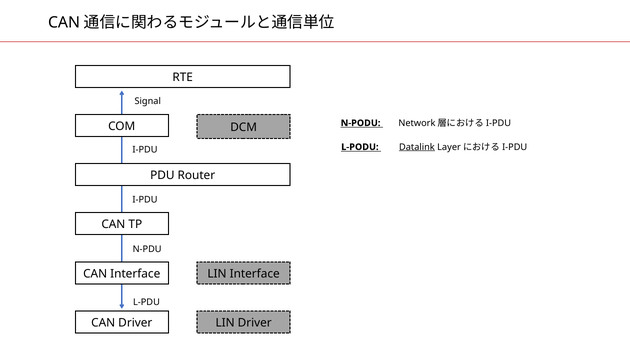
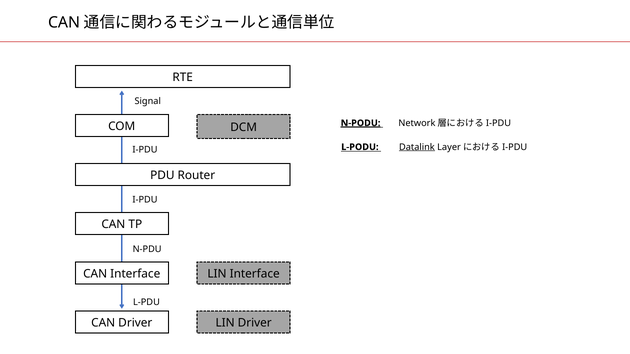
N-PODU underline: none -> present (361, 123)
